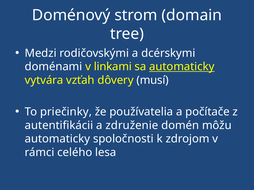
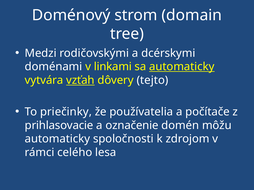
vzťah underline: none -> present (80, 80)
musí: musí -> tejto (153, 80)
autentifikácii: autentifikácii -> prihlasovacie (59, 126)
združenie: združenie -> označenie (132, 126)
